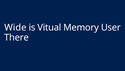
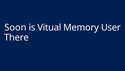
Wide: Wide -> Soon (15, 27)
